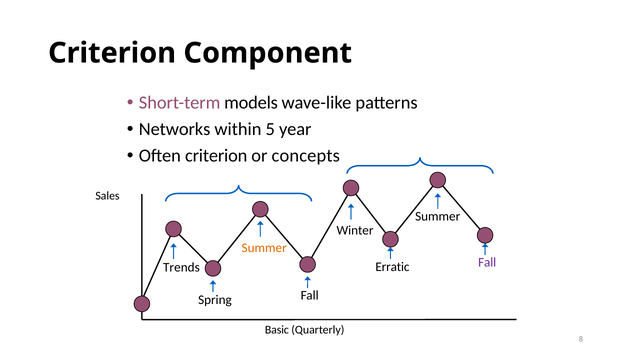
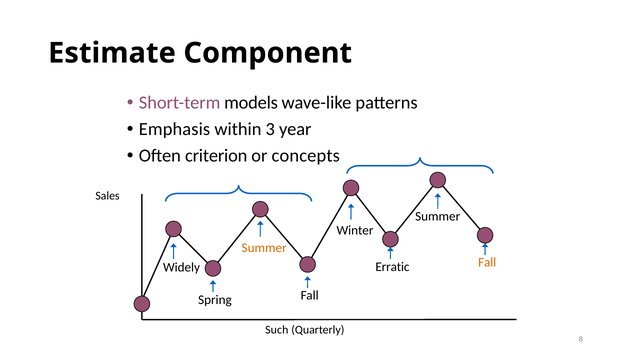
Criterion: Criterion -> Estimate (112, 53)
Networks: Networks -> Emphasis (174, 129)
5: 5 -> 3 (270, 129)
Fall colour: purple -> orange (487, 262)
Trends: Trends -> Widely (181, 267)
Basic: Basic -> Such (277, 330)
